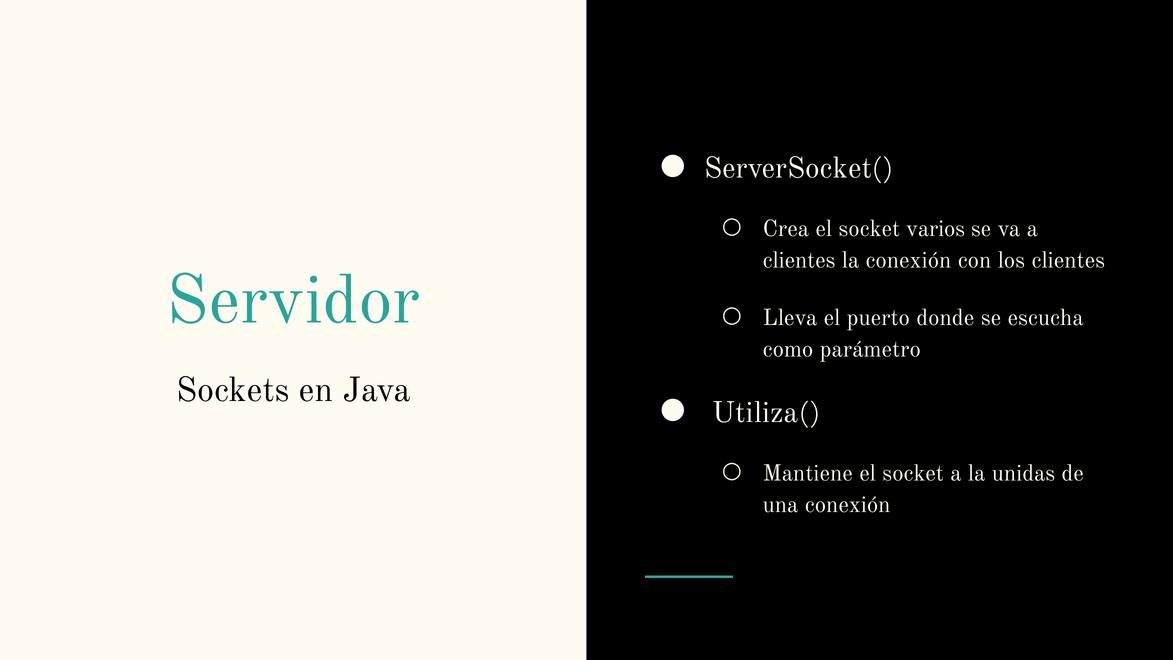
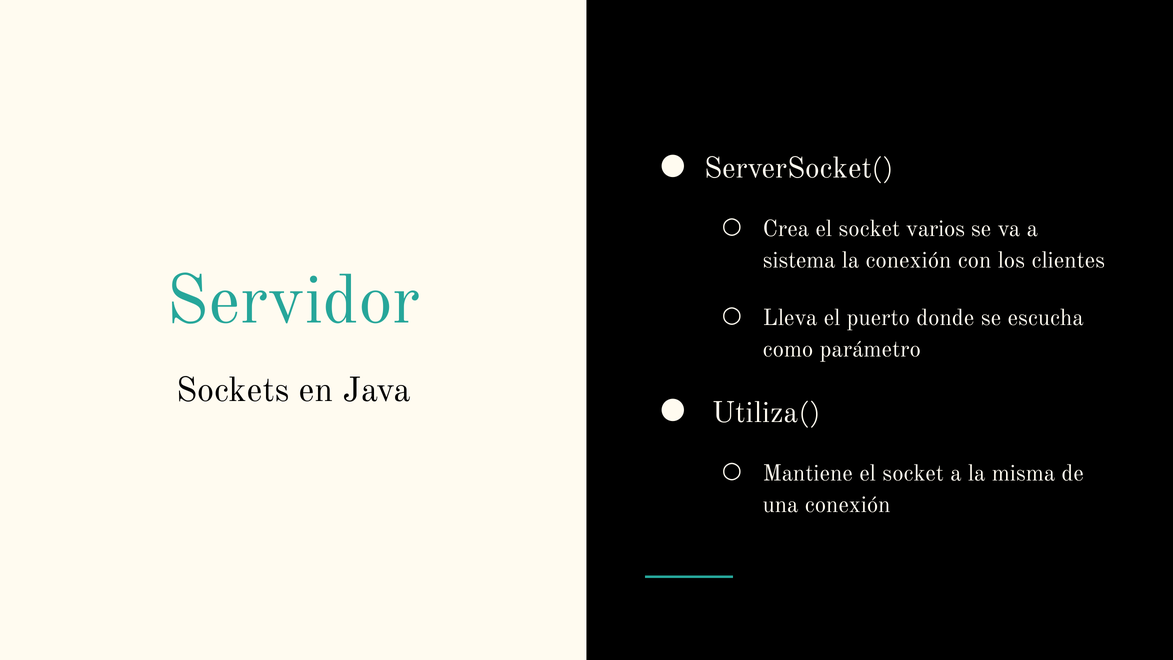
clientes: clientes -> sistema (799, 260)
unidas: unidas -> misma (1024, 473)
